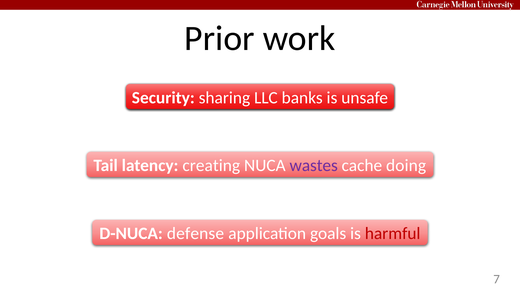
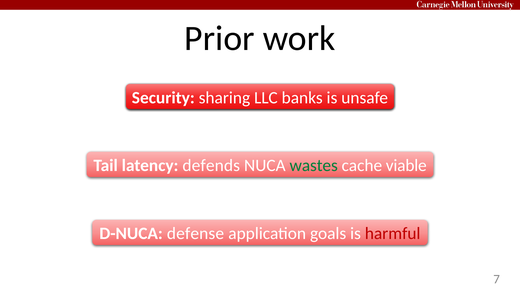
creating: creating -> defends (211, 166)
wastes colour: purple -> green (314, 166)
doing: doing -> viable (406, 166)
